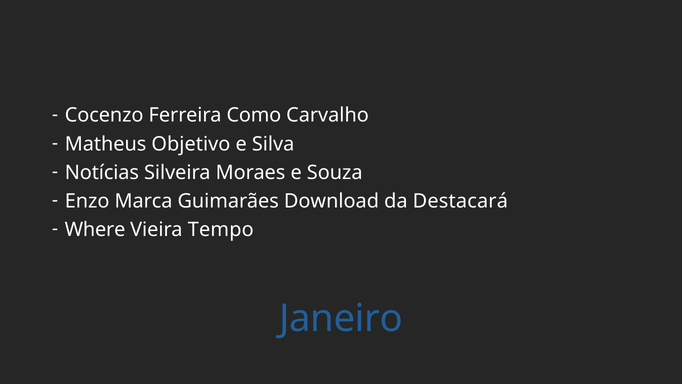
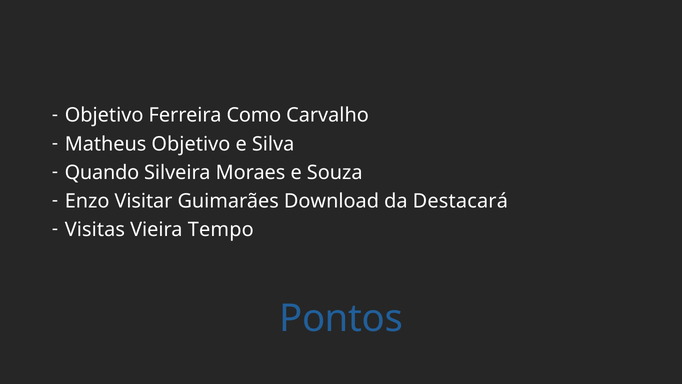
Cocenzo: Cocenzo -> Objetivo (104, 115)
Notícias: Notícias -> Quando (102, 172)
Marca: Marca -> Visitar (143, 201)
Where: Where -> Visitas (95, 229)
Janeiro: Janeiro -> Pontos (341, 318)
